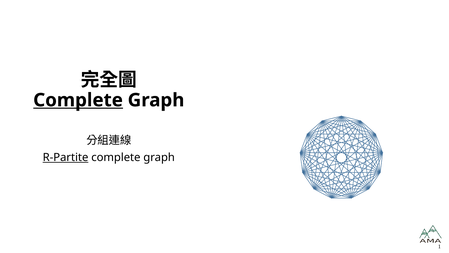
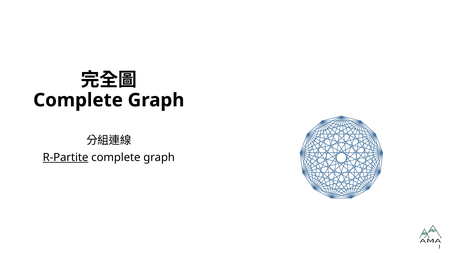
Complete underline: present -> none (78, 100)
